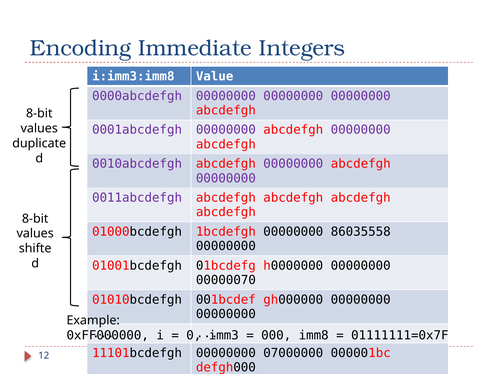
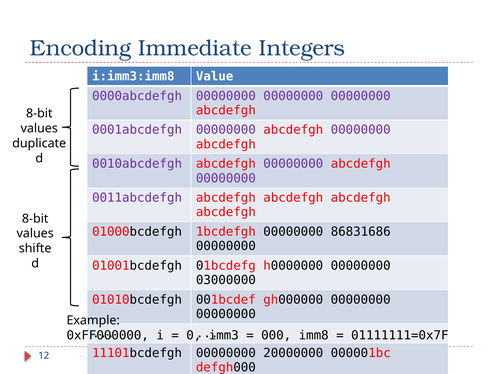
86035558: 86035558 -> 86831686 (361, 231)
00000070: 00000070 -> 03000000 (226, 280)
07000000: 07000000 -> 20000000 (293, 353)
